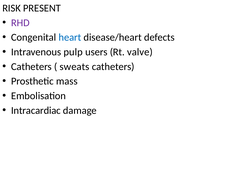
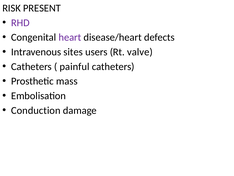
heart colour: blue -> purple (70, 37)
pulp: pulp -> sites (73, 52)
sweats: sweats -> painful (74, 66)
Intracardiac: Intracardiac -> Conduction (36, 110)
